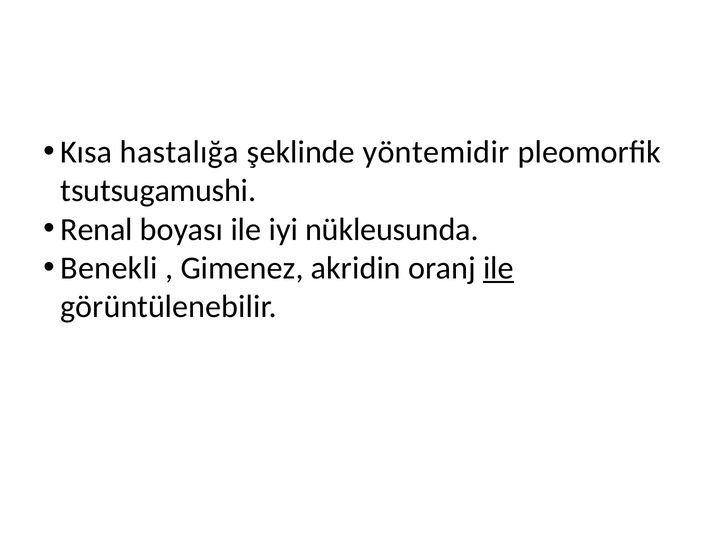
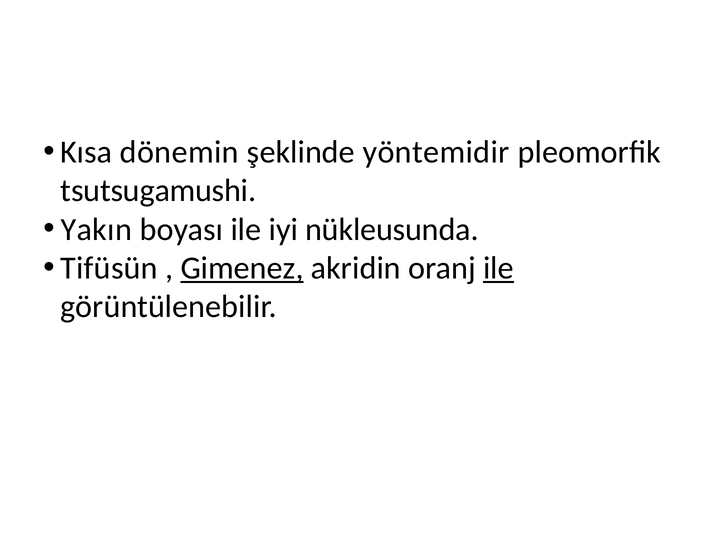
hastalığa: hastalığa -> dönemin (179, 152)
Renal: Renal -> Yakın (96, 229)
Benekli: Benekli -> Tifüsün (109, 268)
Gimenez underline: none -> present (242, 268)
